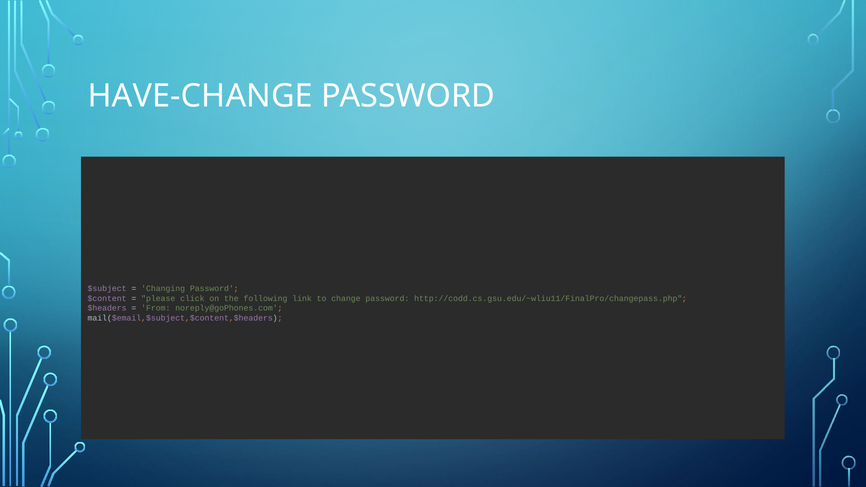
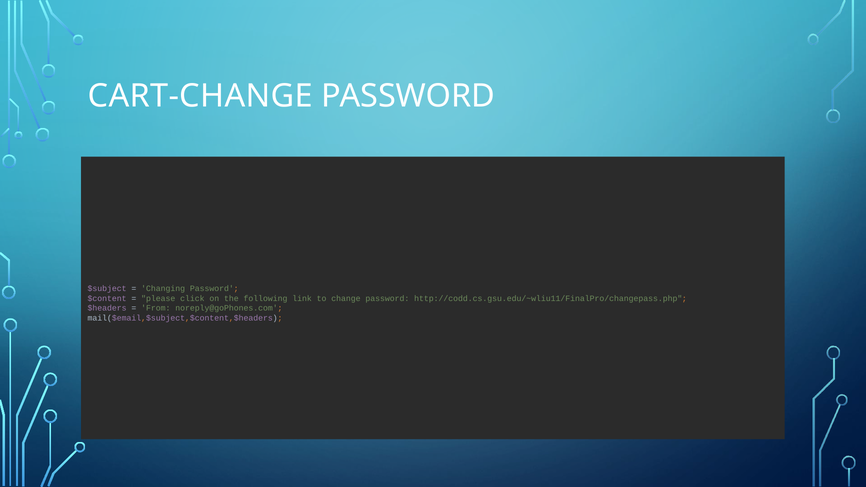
HAVE-CHANGE: HAVE-CHANGE -> CART-CHANGE (200, 96)
